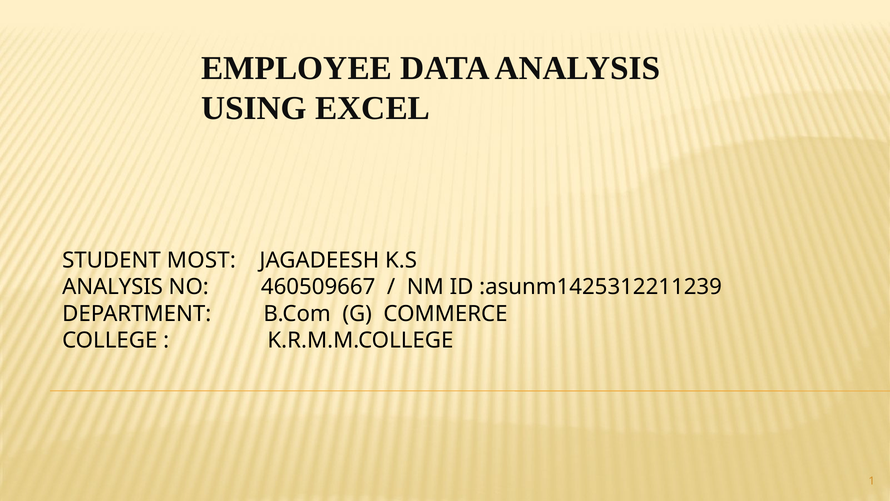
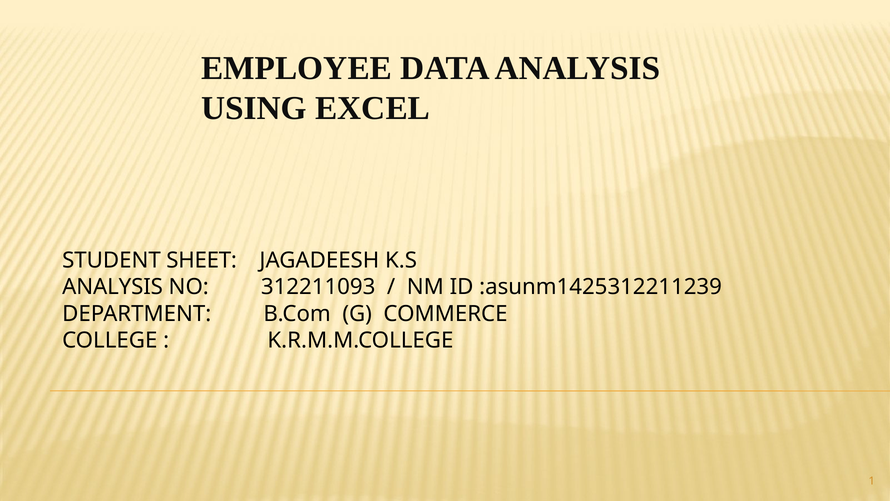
MOST: MOST -> SHEET (202, 260)
460509667: 460509667 -> 312211093 (318, 287)
